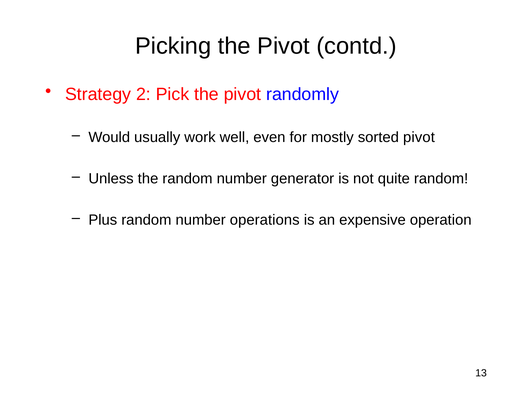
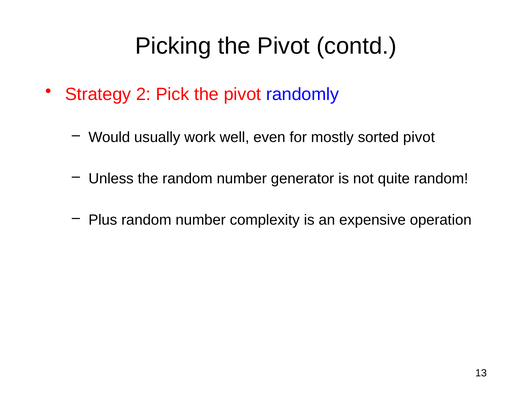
operations: operations -> complexity (265, 220)
